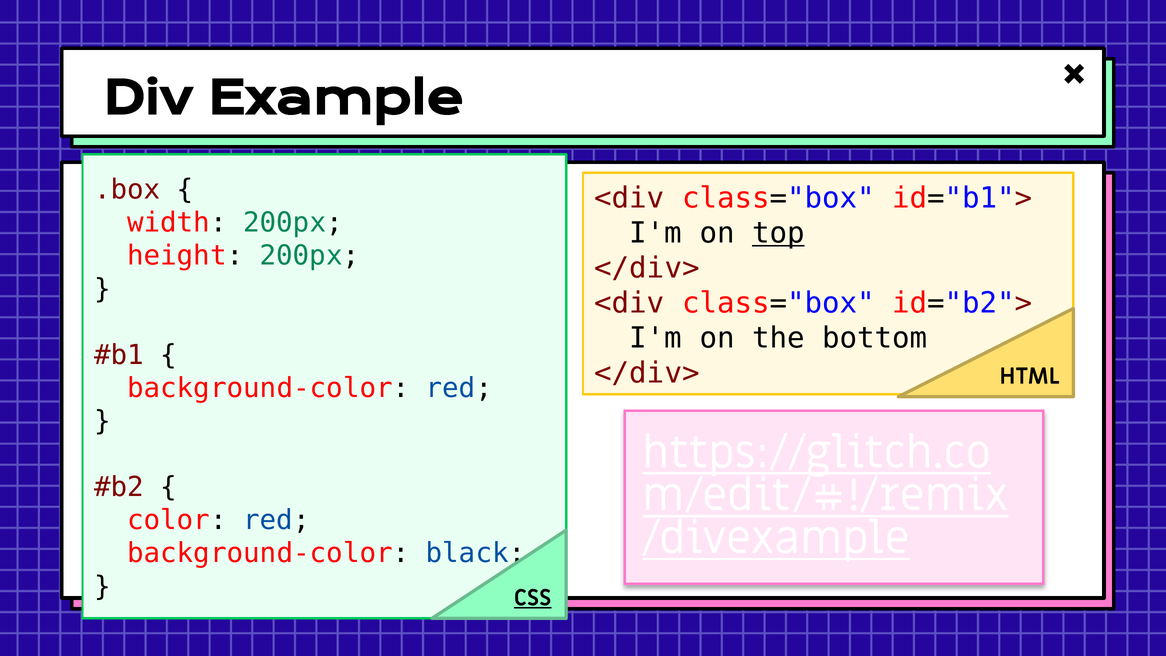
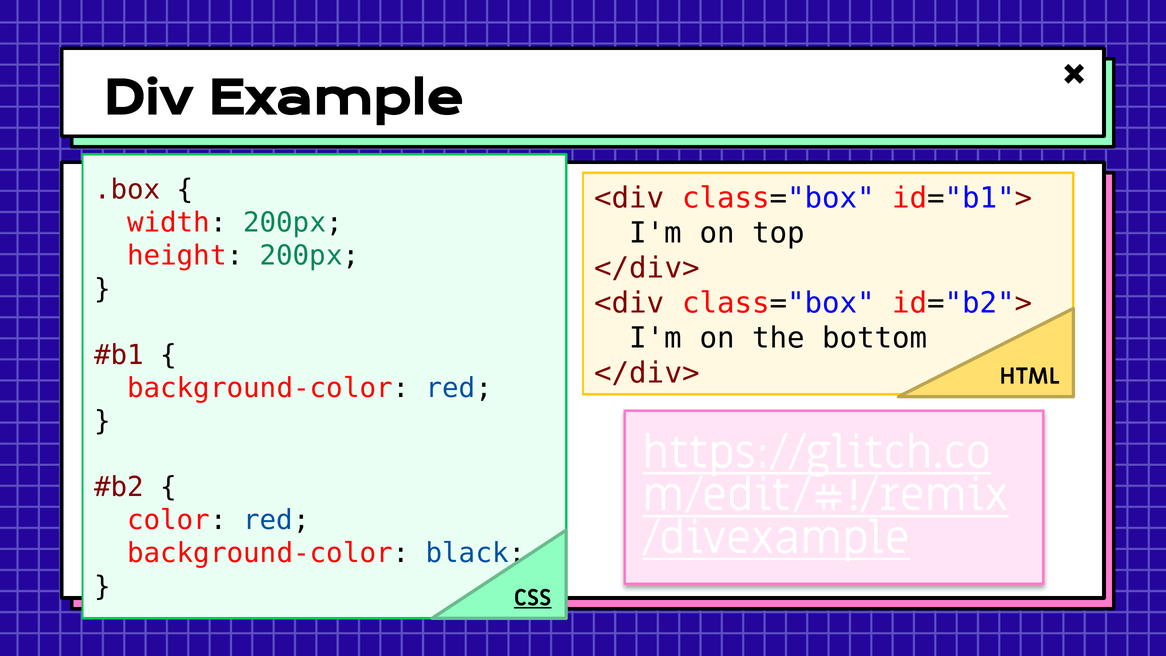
top underline: present -> none (778, 233)
